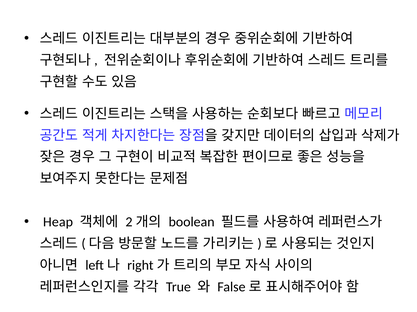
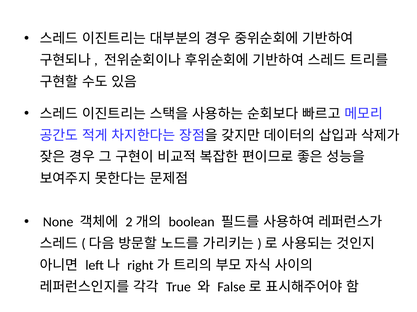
Heap: Heap -> None (58, 222)
